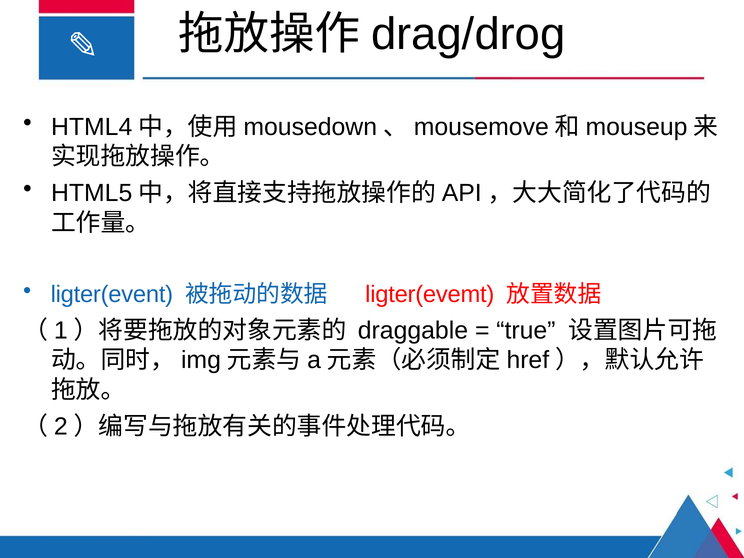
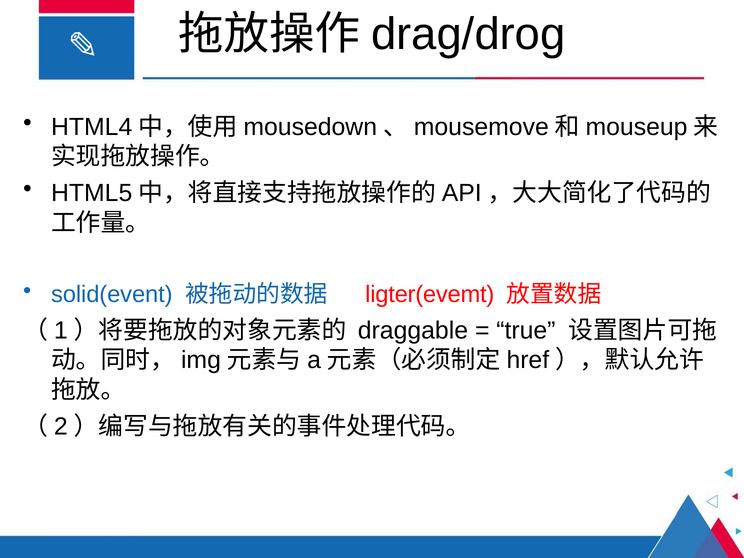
ligter(event: ligter(event -> solid(event (112, 295)
